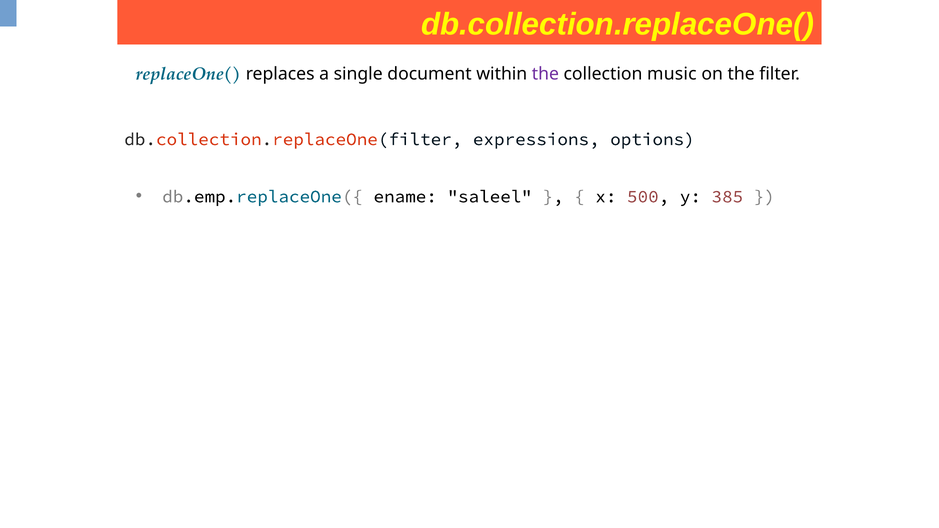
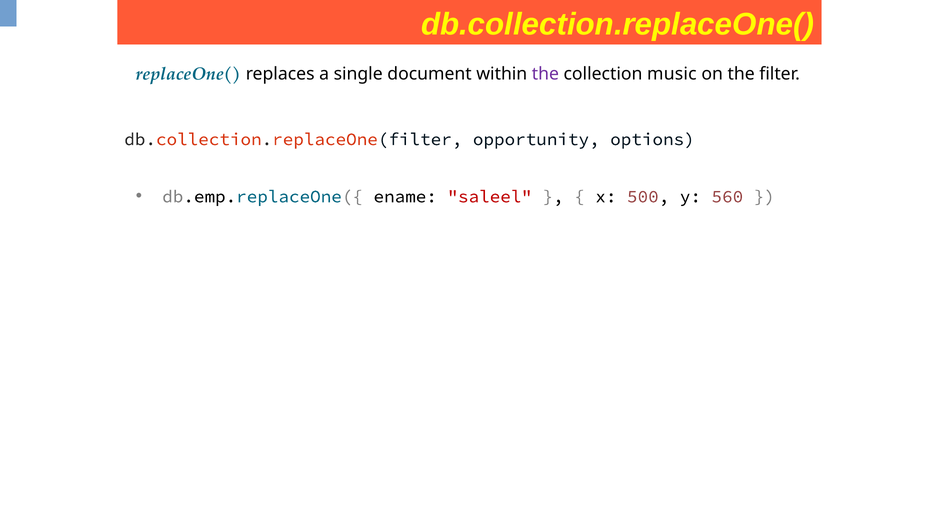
expressions: expressions -> opportunity (536, 139)
saleel colour: black -> red (490, 197)
385: 385 -> 560 (727, 197)
